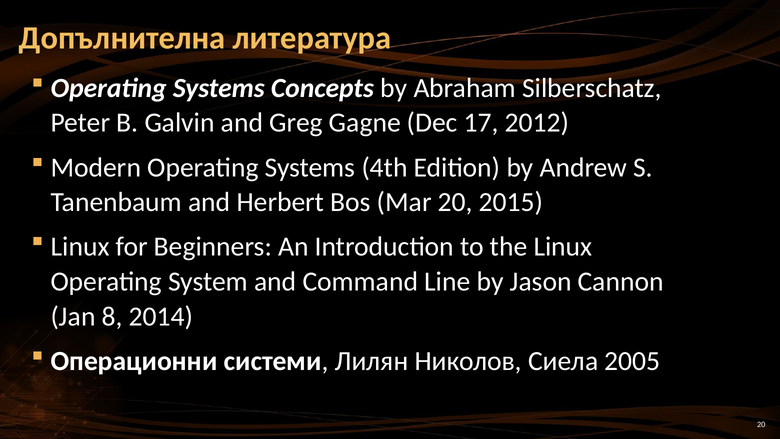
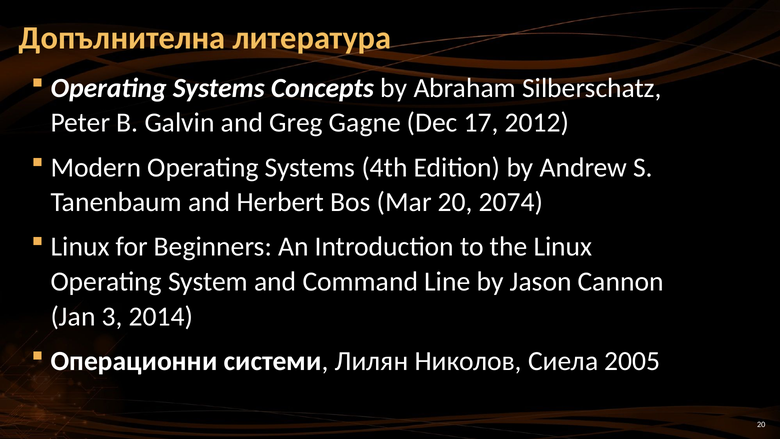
2015: 2015 -> 2074 (511, 202)
8: 8 -> 3 (112, 316)
